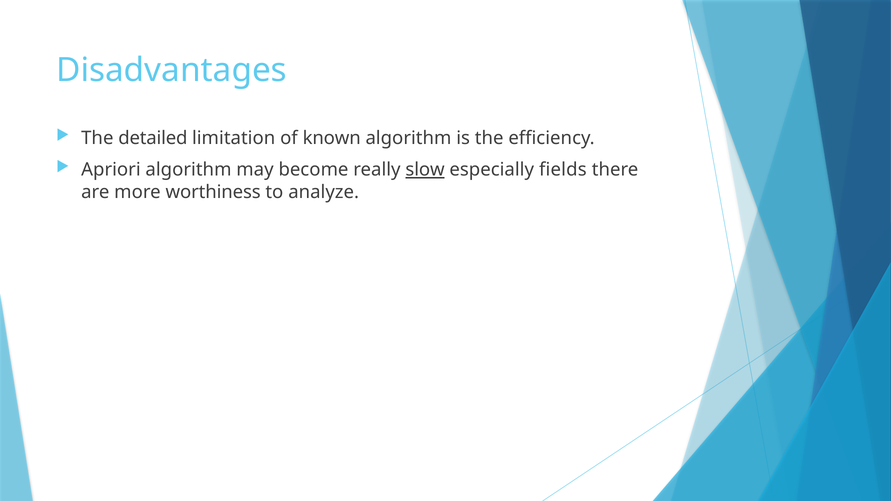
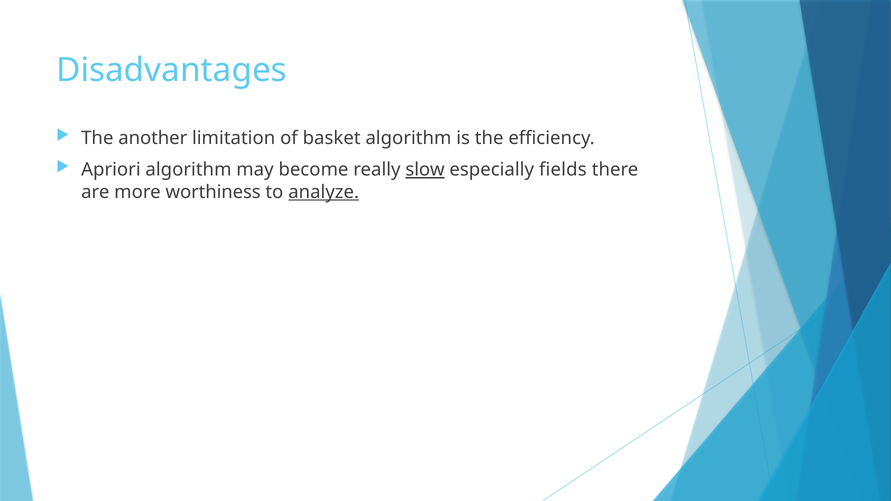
detailed: detailed -> another (153, 138)
known: known -> basket (332, 138)
analyze underline: none -> present (324, 192)
